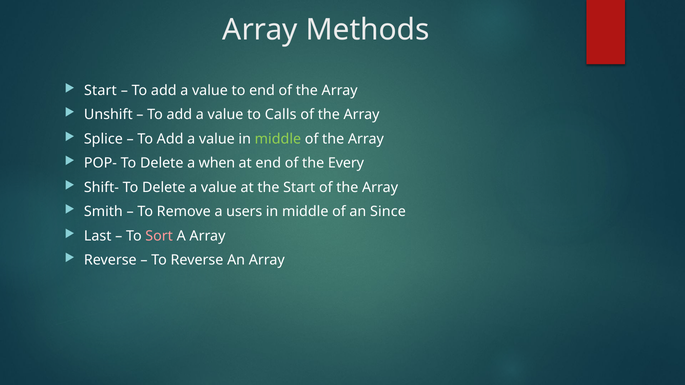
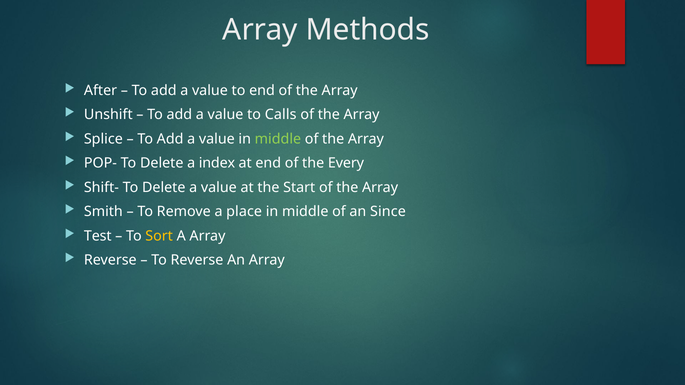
Start: Start -> After (101, 90)
when: when -> index (217, 163)
users: users -> place (244, 212)
Last: Last -> Test (98, 236)
Sort colour: pink -> yellow (159, 236)
